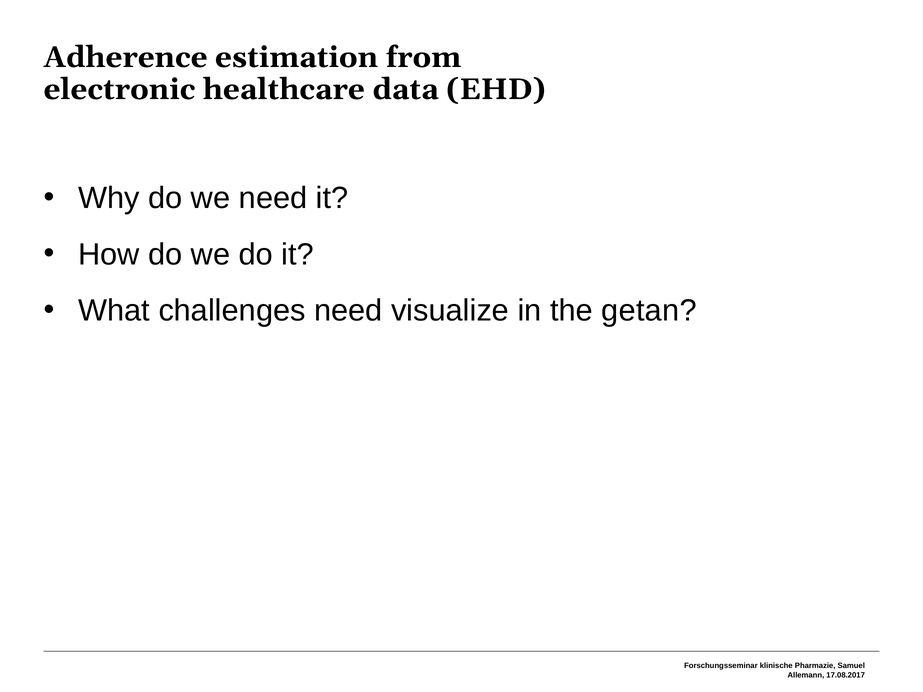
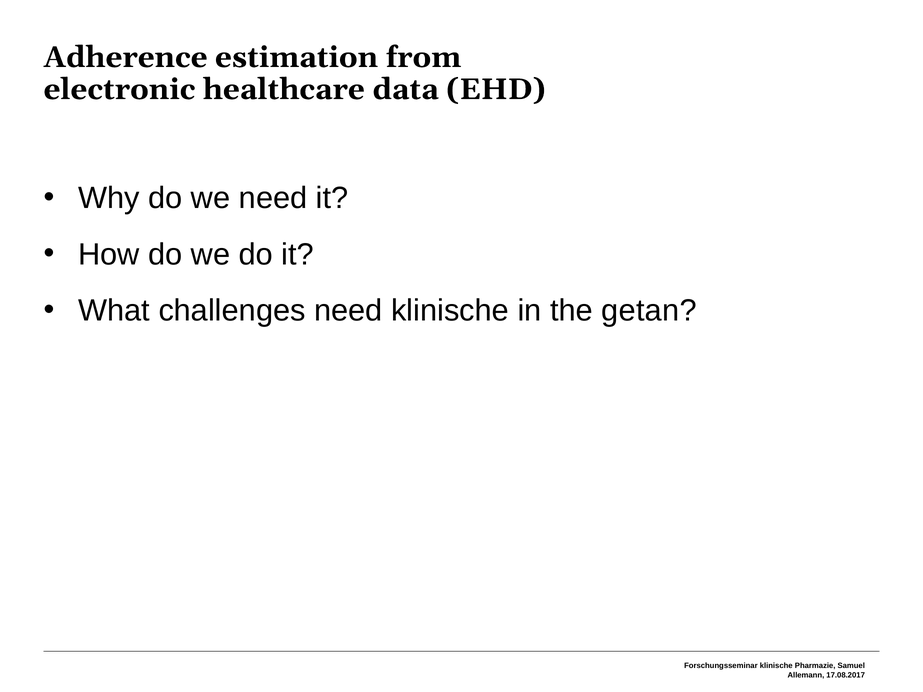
need visualize: visualize -> klinische (450, 311)
